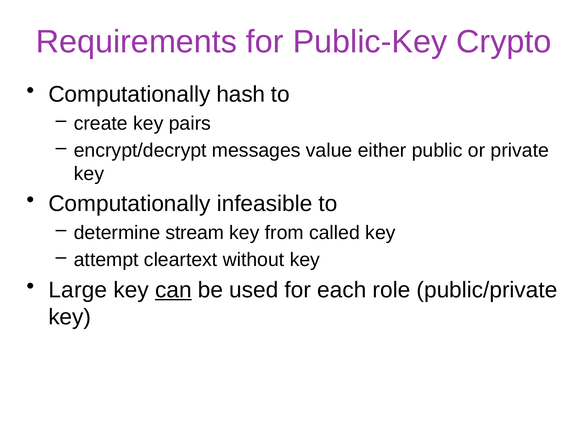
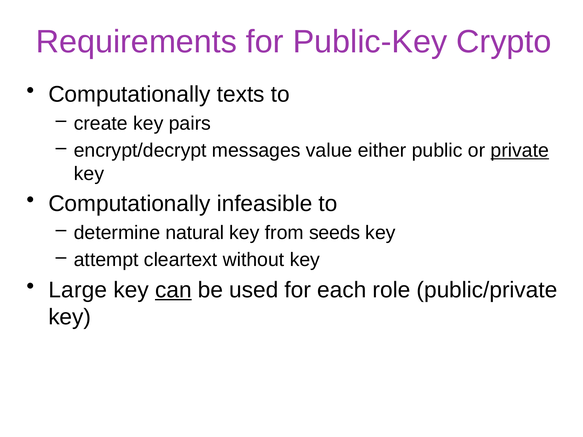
hash: hash -> texts (241, 94)
private underline: none -> present (520, 151)
stream: stream -> natural (195, 233)
called: called -> seeds (335, 233)
